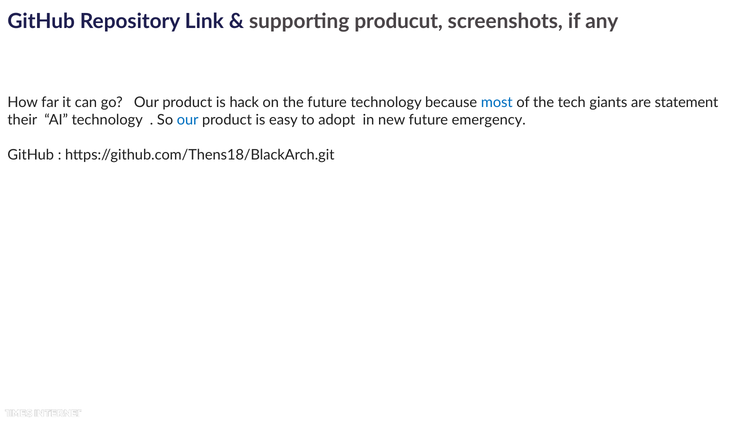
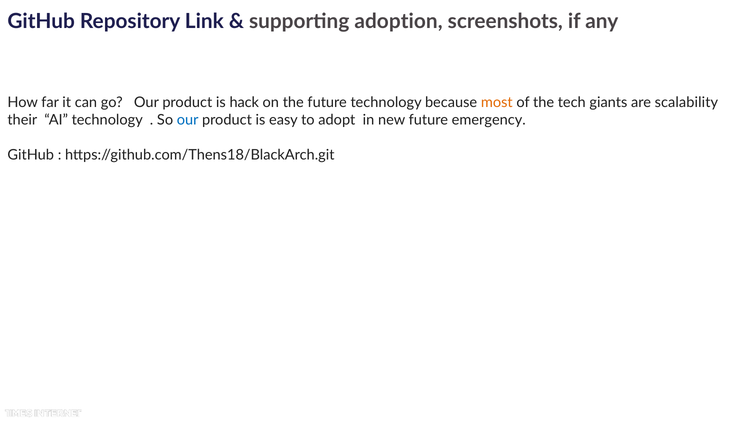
producut: producut -> adoption (399, 21)
most colour: blue -> orange (497, 103)
statement: statement -> scalability (686, 103)
